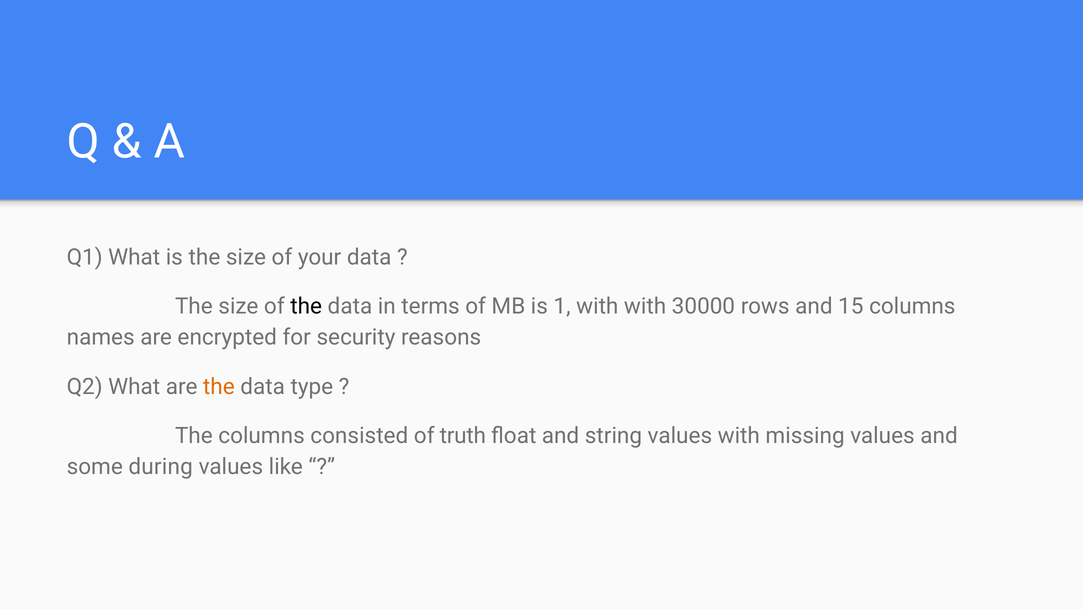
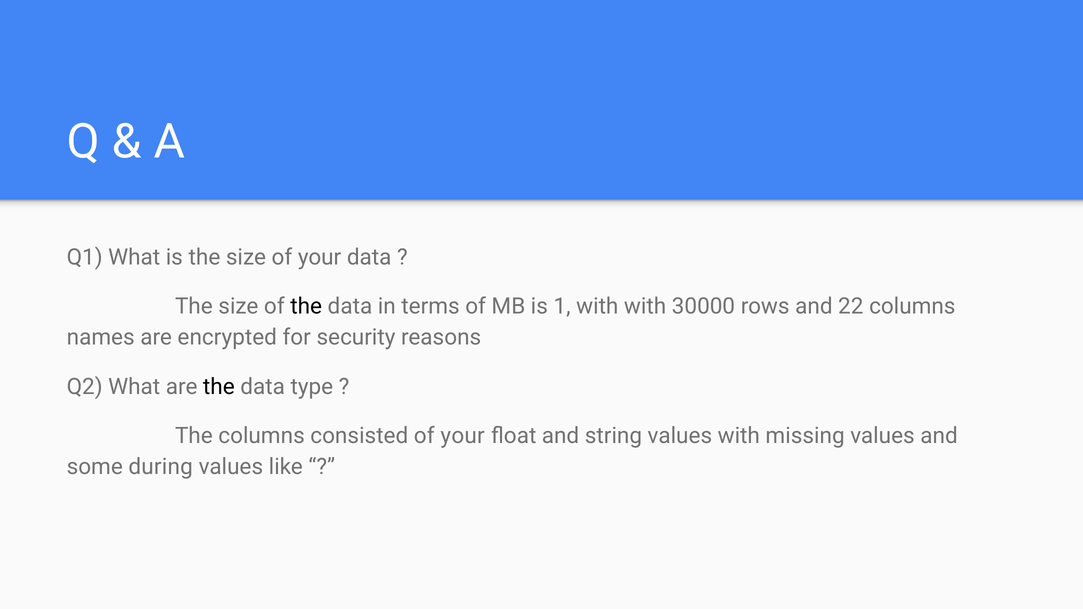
15: 15 -> 22 (851, 306)
the colour: orange -> black (219, 387)
consisted of truth: truth -> your (463, 436)
